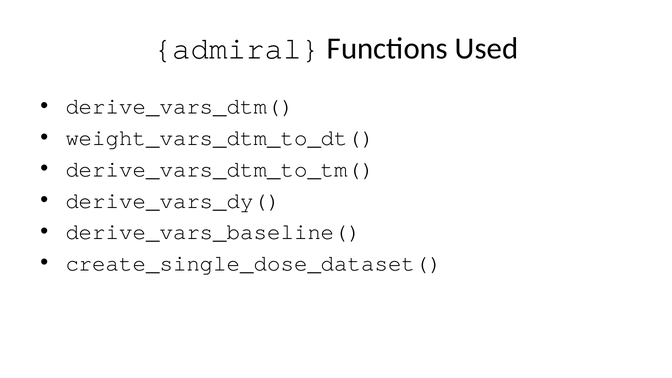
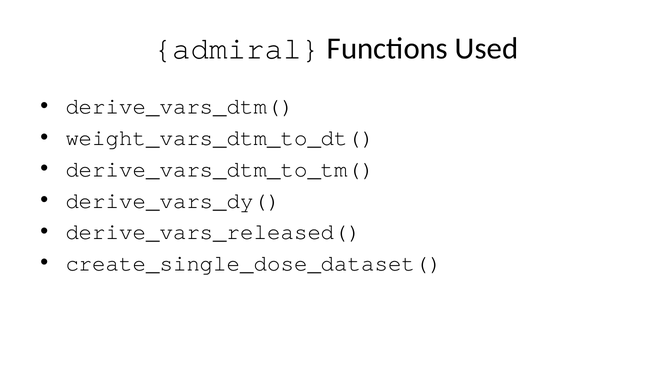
derive_vars_baseline(: derive_vars_baseline( -> derive_vars_released( (213, 232)
